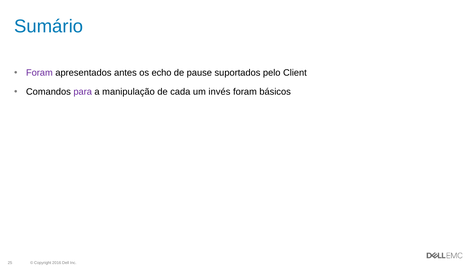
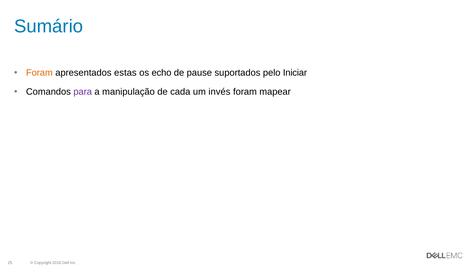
Foram colour: purple -> orange (39, 73)
antes: antes -> estas (125, 73)
Client: Client -> Iniciar (295, 73)
básicos: básicos -> mapear (275, 92)
